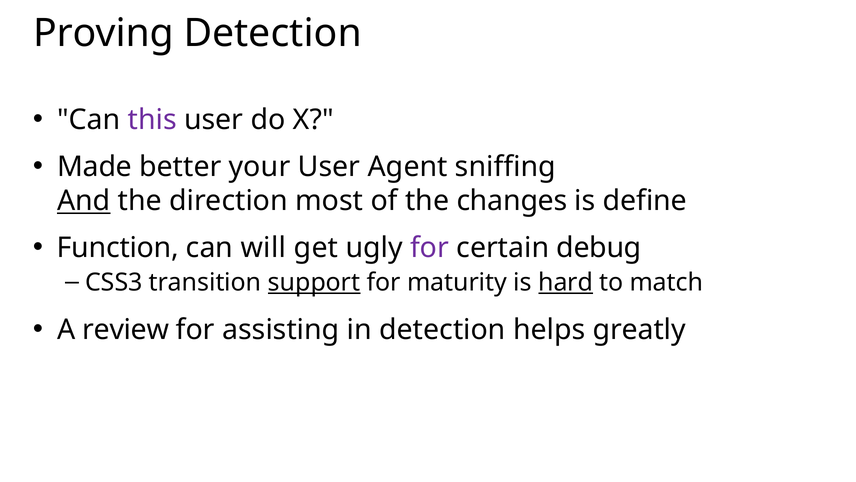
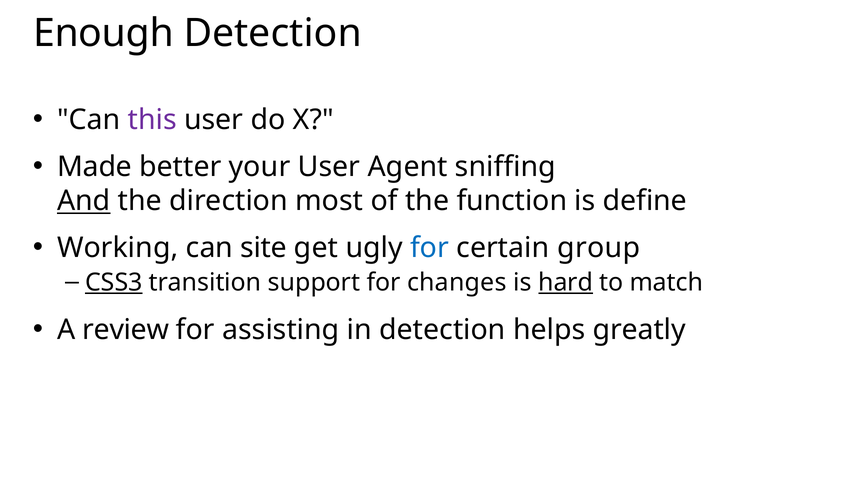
Proving: Proving -> Enough (103, 33)
changes: changes -> function (512, 201)
Function: Function -> Working (118, 248)
will: will -> site (264, 248)
for colour: purple -> blue (430, 248)
debug: debug -> group (599, 248)
CSS3 underline: none -> present (114, 282)
support underline: present -> none (314, 282)
maturity: maturity -> changes (457, 282)
